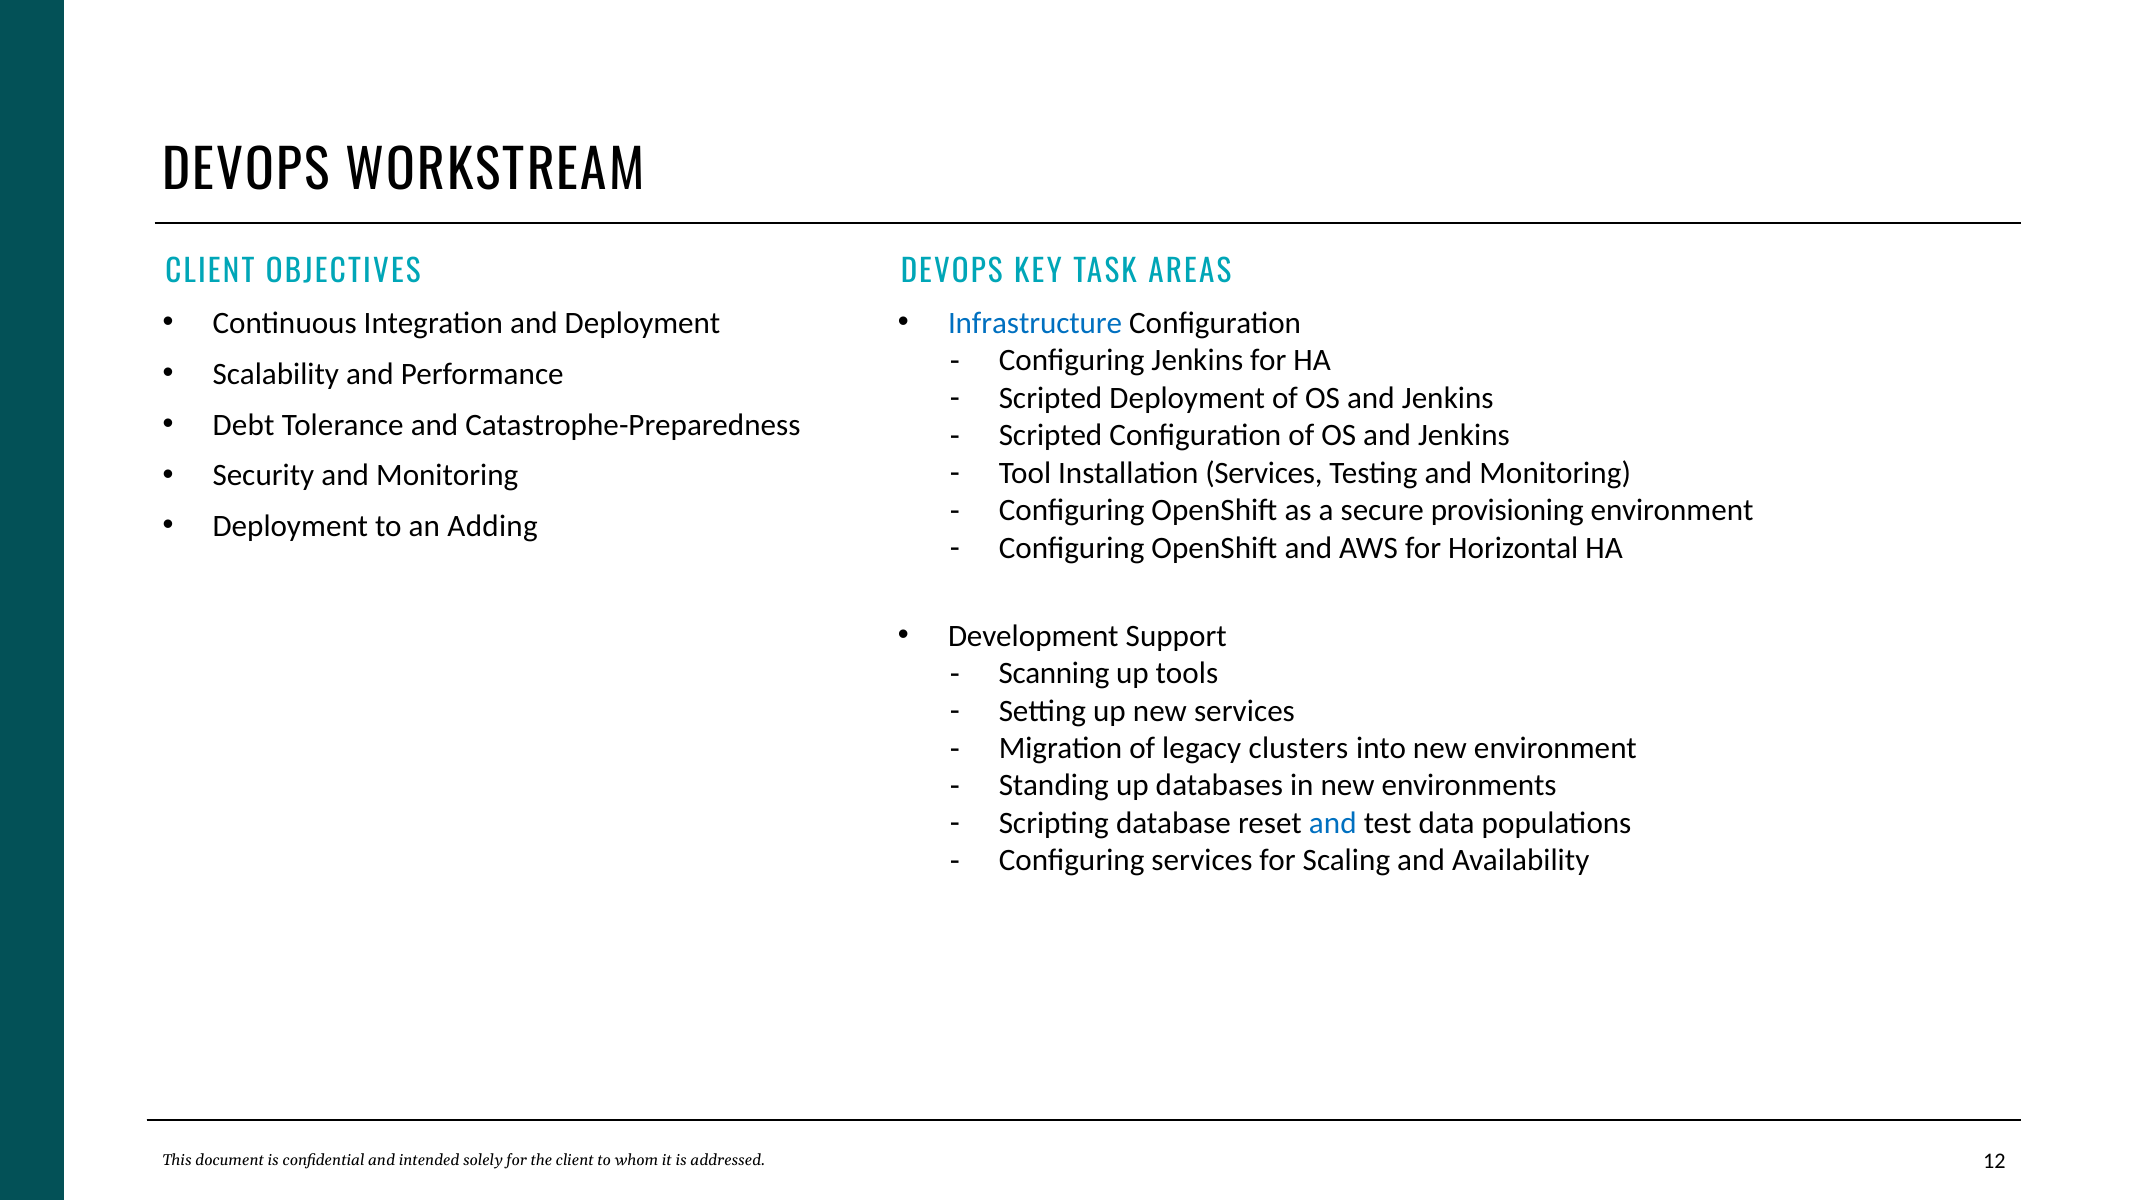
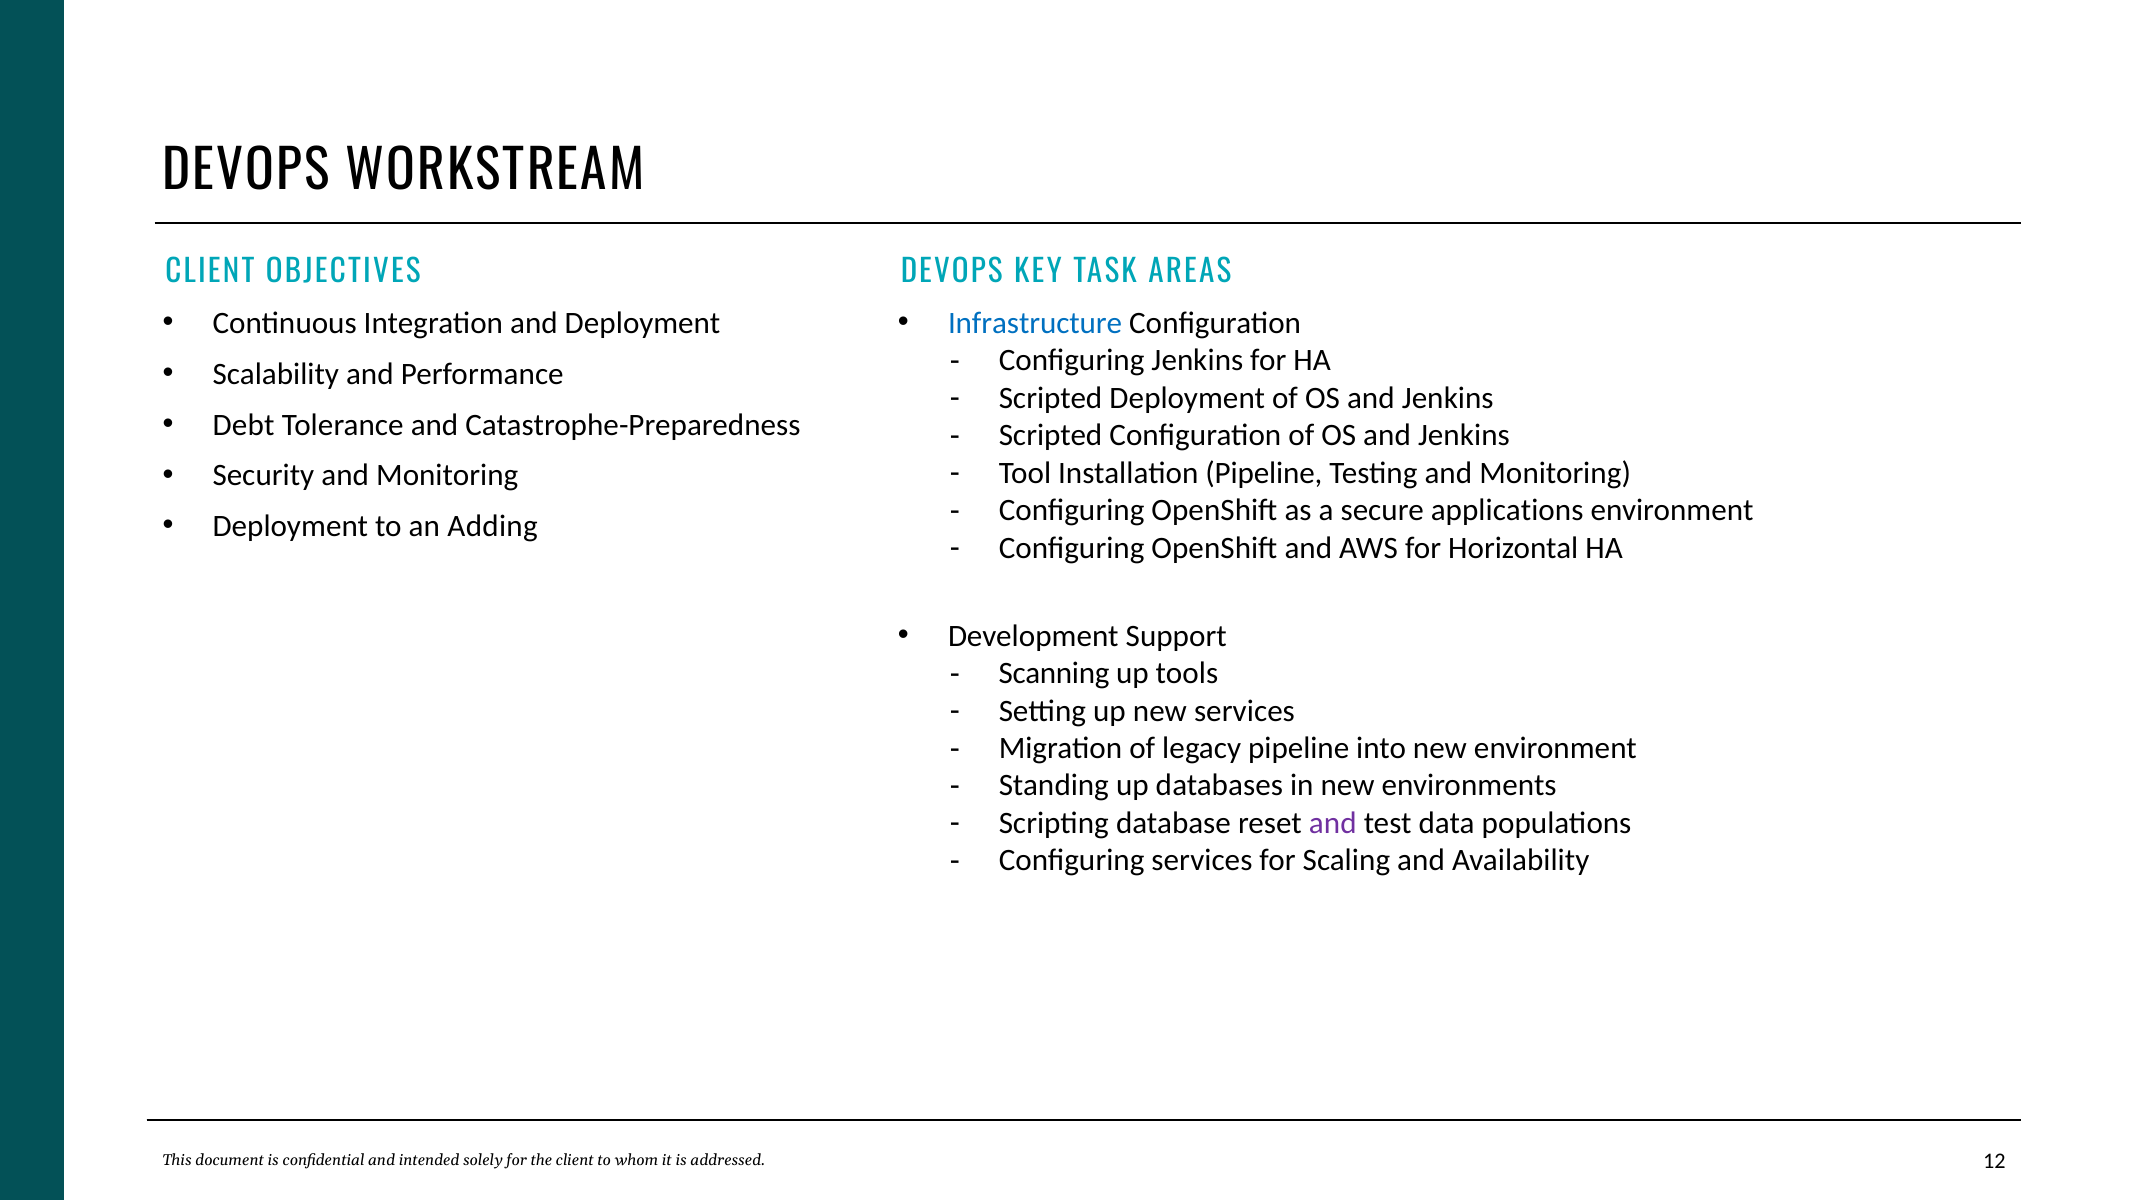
Installation Services: Services -> Pipeline (1264, 473)
provisioning: provisioning -> applications (1507, 510)
legacy clusters: clusters -> pipeline (1299, 748)
and colour: blue -> purple (1333, 823)
